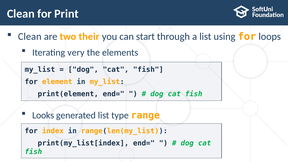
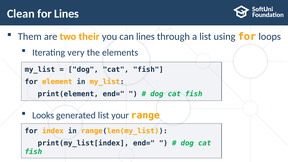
for Print: Print -> Lines (67, 14)
Clean: Clean -> Them (30, 37)
can start: start -> lines (145, 37)
type: type -> your (120, 115)
